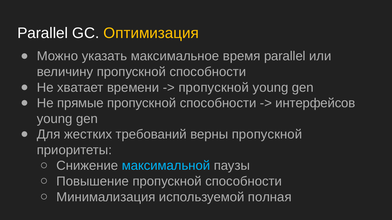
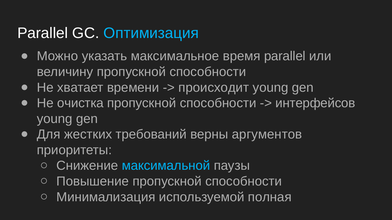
Оптимизация colour: yellow -> light blue (151, 33)
пропускной: пропускной -> происходит (214, 88)
прямые: прямые -> очистка (80, 103)
верны пропускной: пропускной -> аргументов (267, 135)
